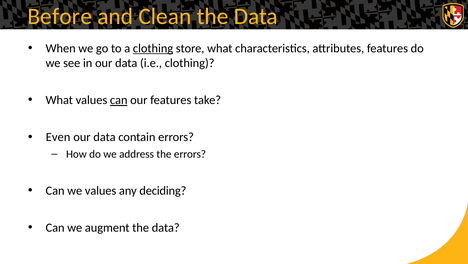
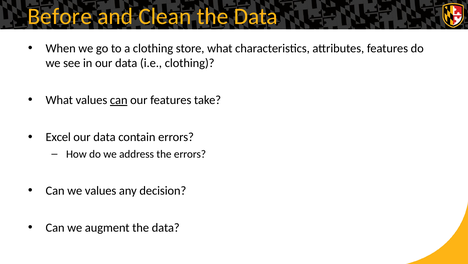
clothing underline: present -> none (153, 48)
Even: Even -> Excel (58, 137)
deciding: deciding -> decision (163, 190)
